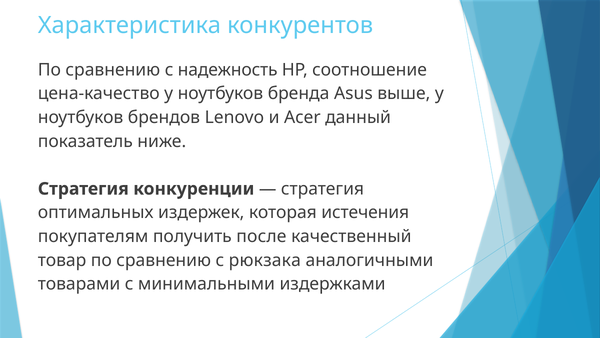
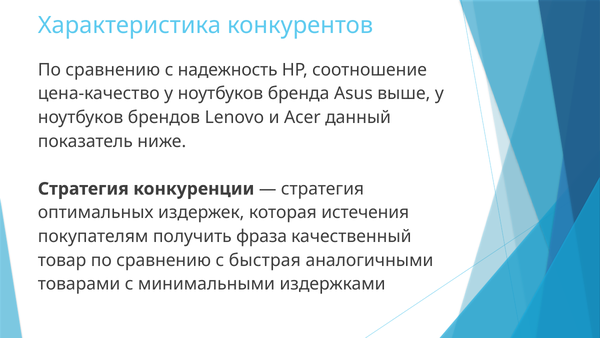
после: после -> фраза (262, 236)
рюкзака: рюкзака -> быстрая (265, 260)
